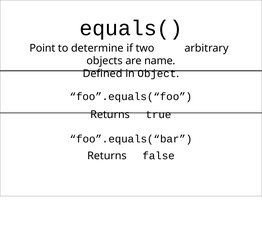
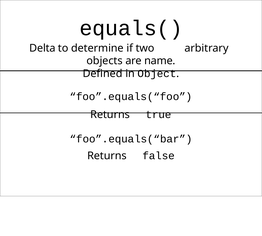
Point: Point -> Delta (42, 48)
